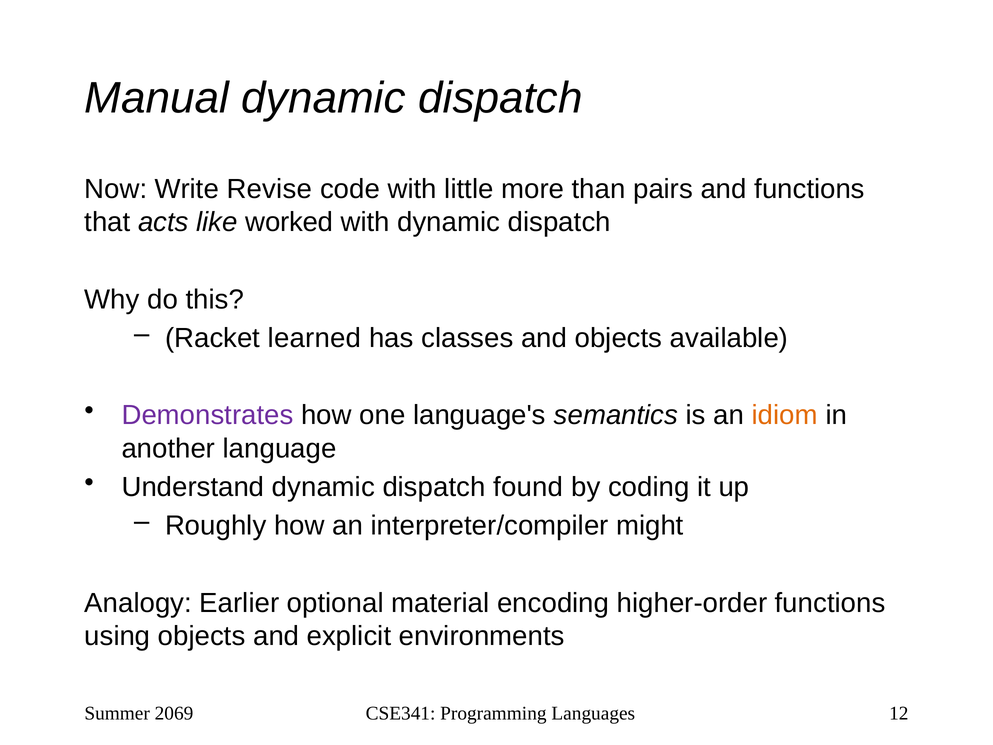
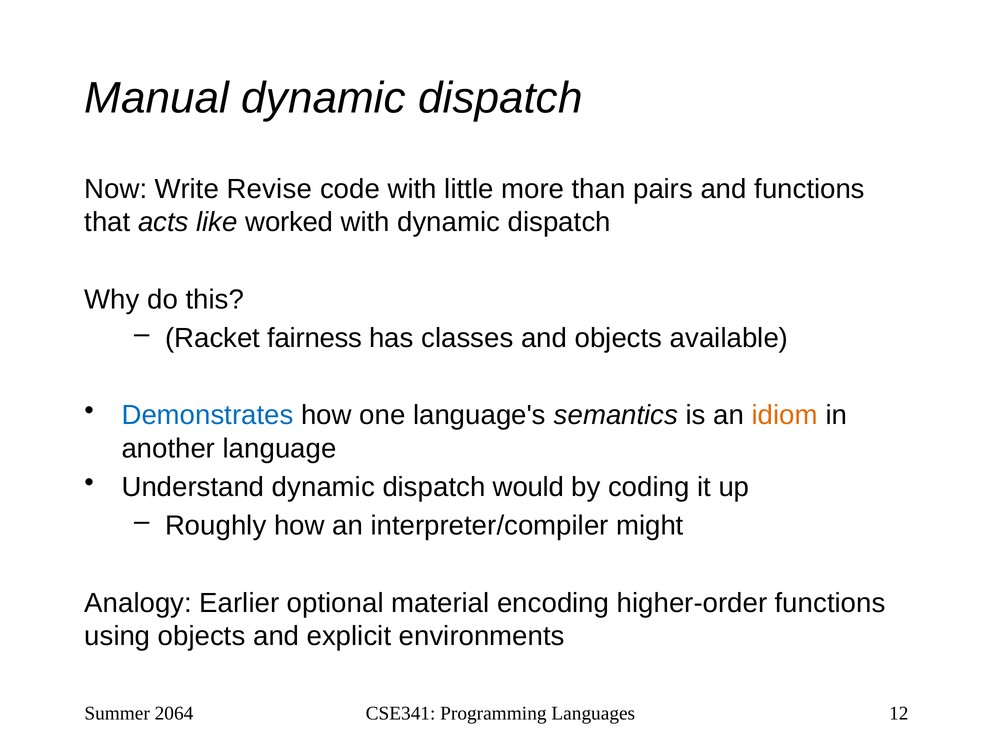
learned: learned -> fairness (315, 338)
Demonstrates colour: purple -> blue (208, 415)
found: found -> would (528, 487)
2069: 2069 -> 2064 (174, 713)
